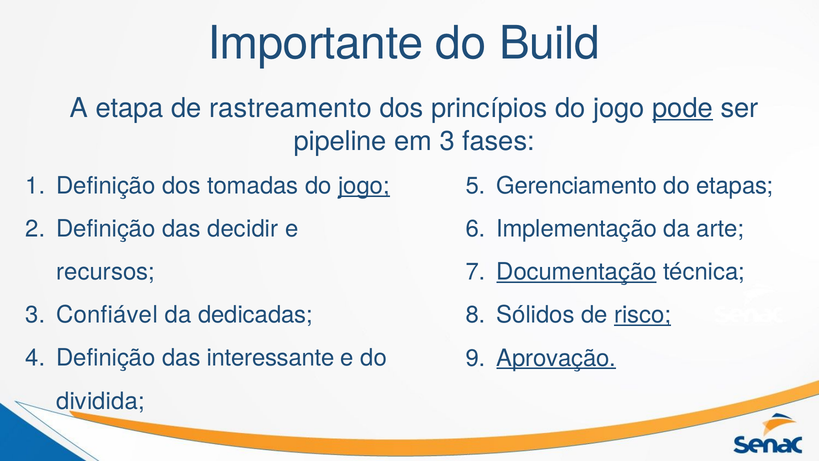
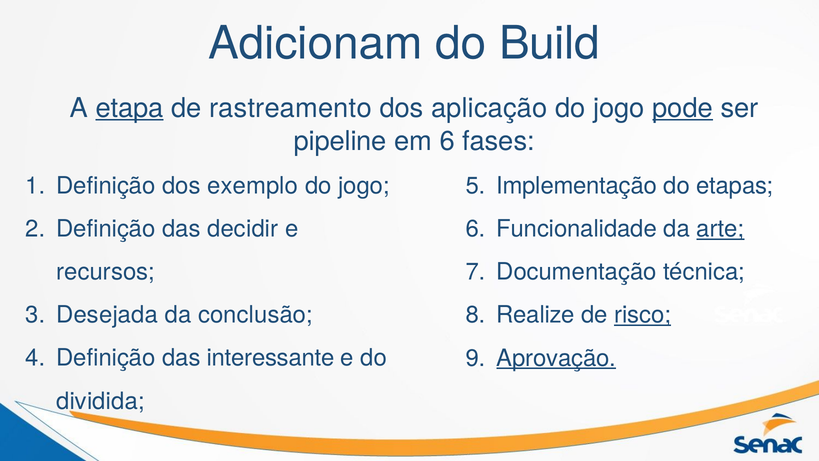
Importante: Importante -> Adicionam (315, 44)
etapa underline: none -> present (130, 108)
princípios: princípios -> aplicação (489, 108)
em 3: 3 -> 6 (447, 141)
tomadas: tomadas -> exemplo (253, 186)
jogo underline: present -> none (364, 186)
Gerenciamento: Gerenciamento -> Implementação (577, 186)
Implementação: Implementação -> Funcionalidade (577, 229)
arte underline: none -> present (720, 229)
Documentação underline: present -> none (577, 272)
Confiável: Confiável -> Desejada (107, 315)
dedicadas: dedicadas -> conclusão (255, 315)
Sólidos: Sólidos -> Realize (536, 315)
